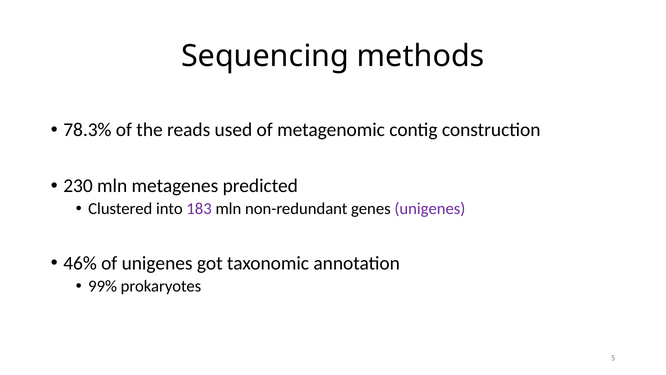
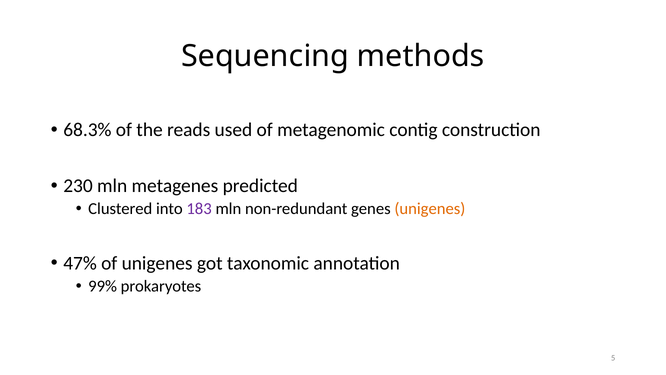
78.3%: 78.3% -> 68.3% (87, 130)
unigenes colour: purple -> orange (430, 209)
46%: 46% -> 47% (80, 263)
